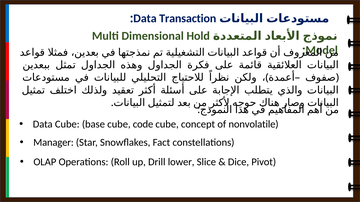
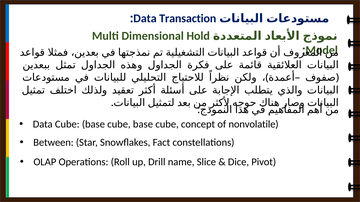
base cube code: code -> base (143, 124)
Manager: Manager -> Between (53, 143)
lower: lower -> name (181, 162)
